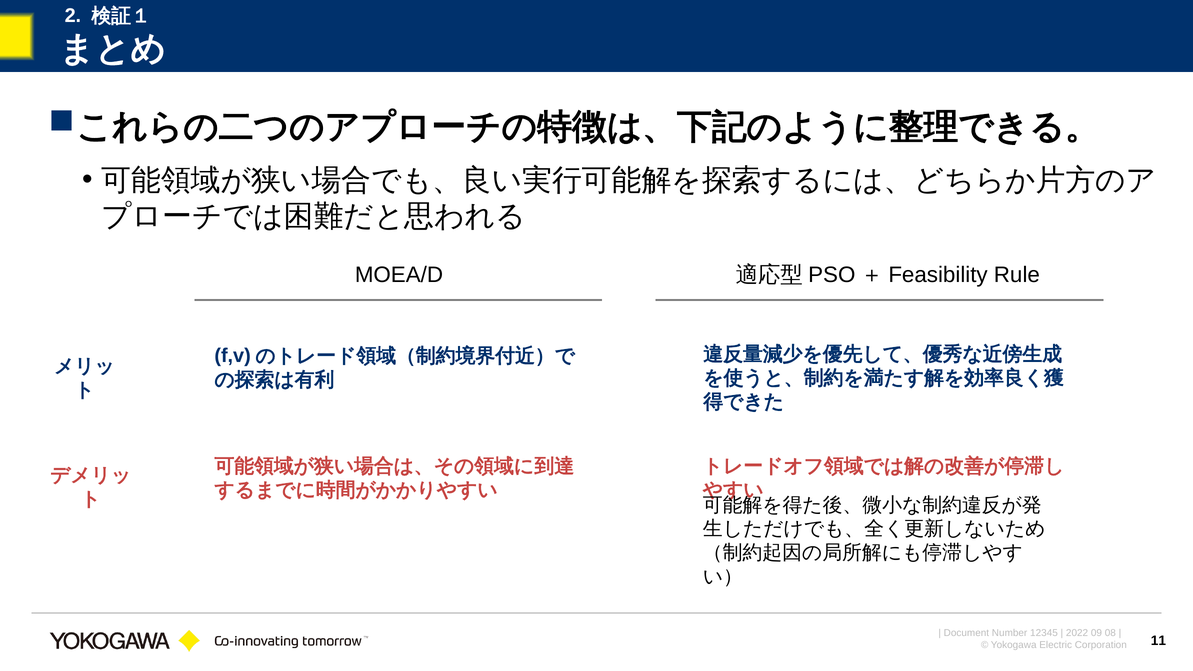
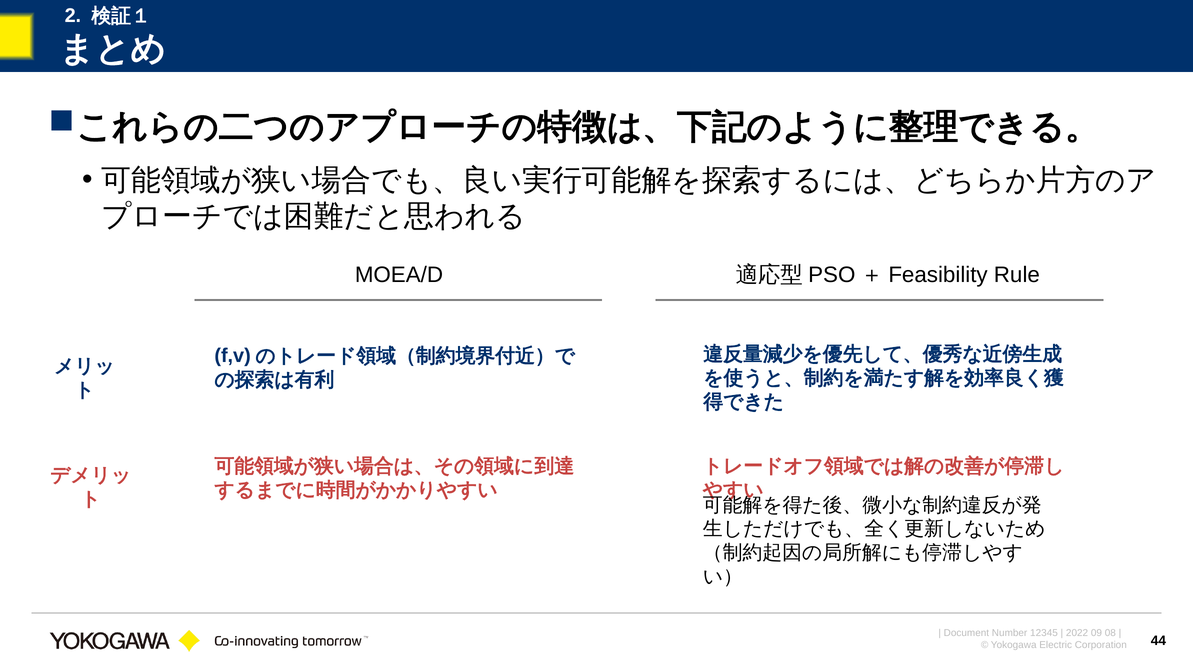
11: 11 -> 44 (1158, 641)
